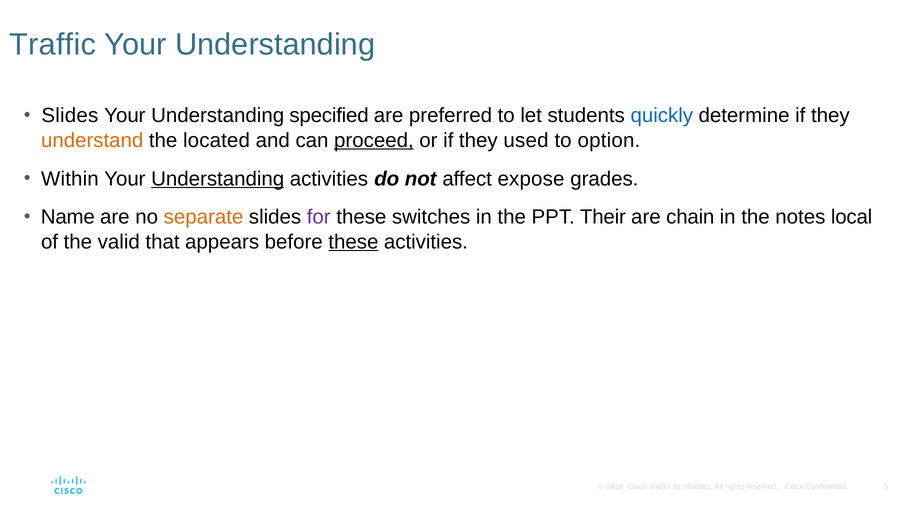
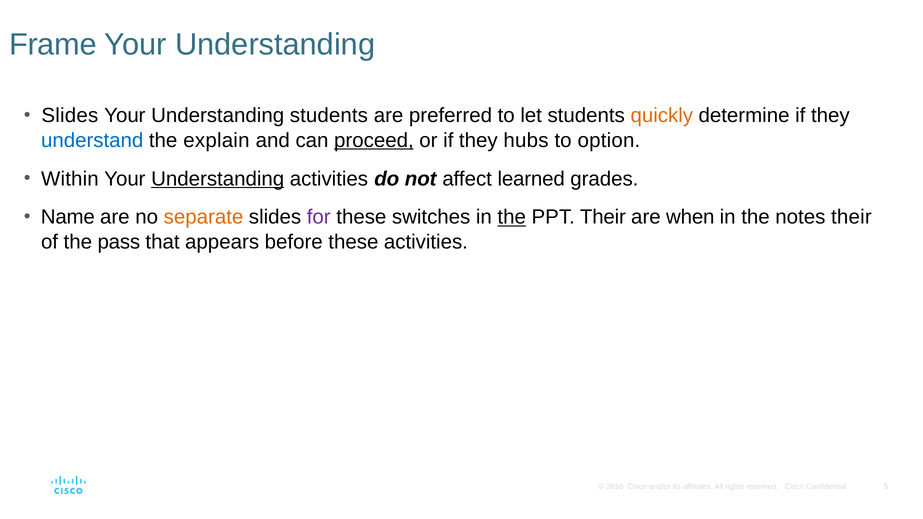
Traffic: Traffic -> Frame (53, 45)
Understanding specified: specified -> students (329, 116)
quickly colour: blue -> orange (662, 116)
understand colour: orange -> blue (92, 140)
located: located -> explain (216, 140)
used: used -> hubs (526, 140)
expose: expose -> learned (531, 179)
the underline: none -> present (512, 217)
chain: chain -> when (690, 217)
notes local: local -> their (851, 217)
valid: valid -> pass (119, 242)
these underline: present -> none (353, 242)
